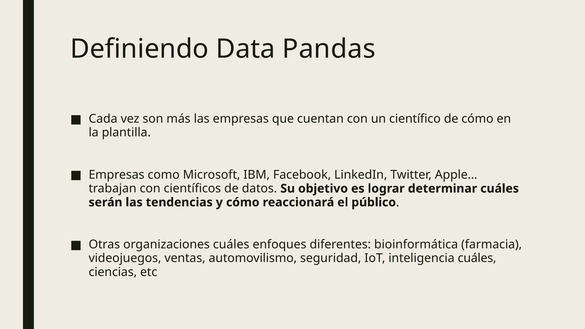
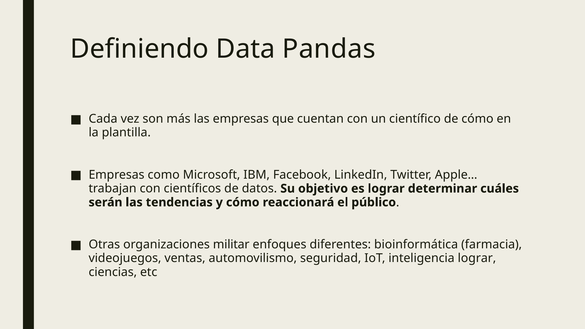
organizaciones cuáles: cuáles -> militar (231, 245)
inteligencia cuáles: cuáles -> lograr (477, 258)
